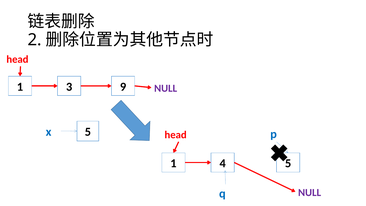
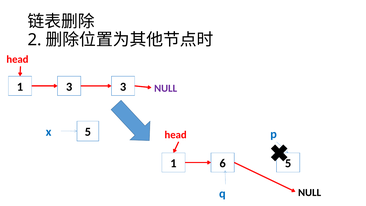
3 9: 9 -> 3 (123, 87)
4: 4 -> 6 (223, 163)
NULL colour: purple -> black (310, 192)
